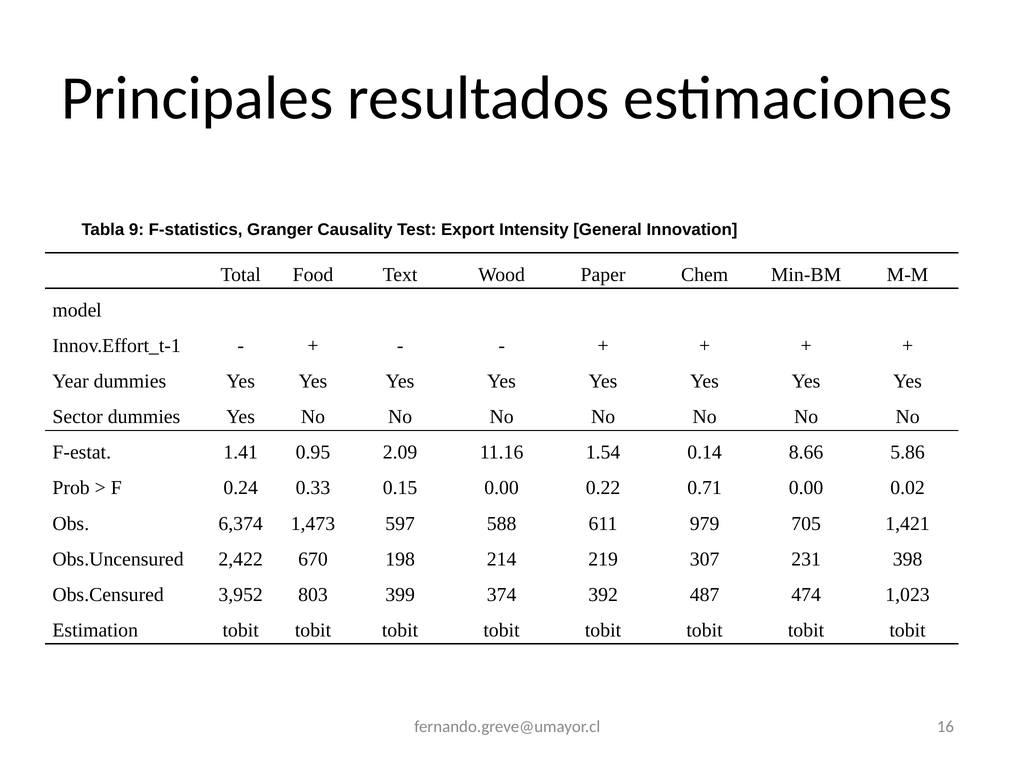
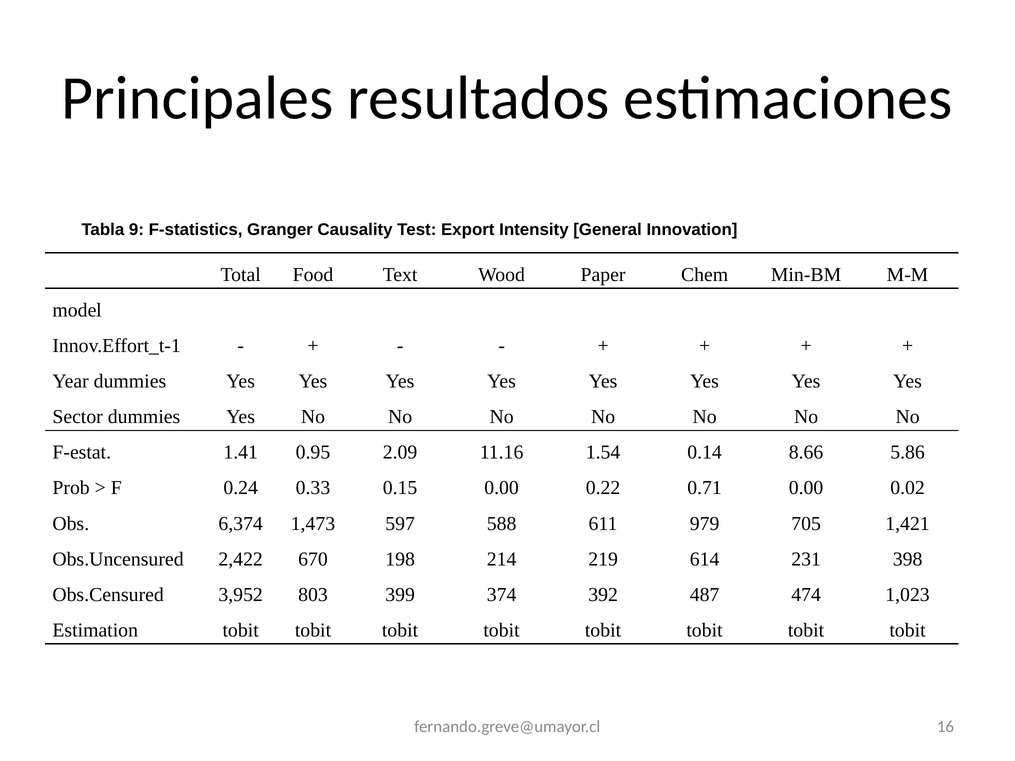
307: 307 -> 614 (705, 559)
